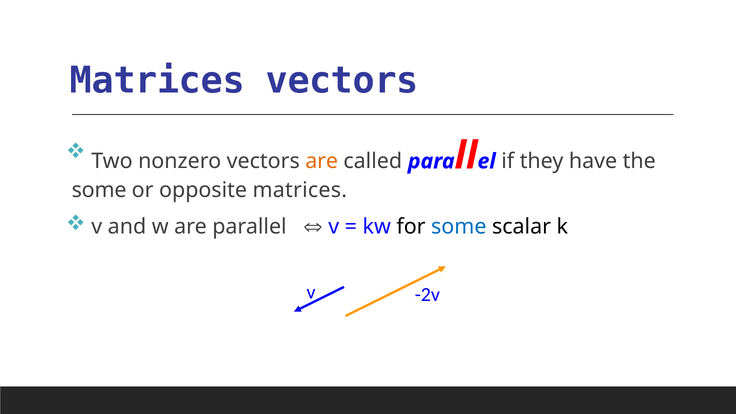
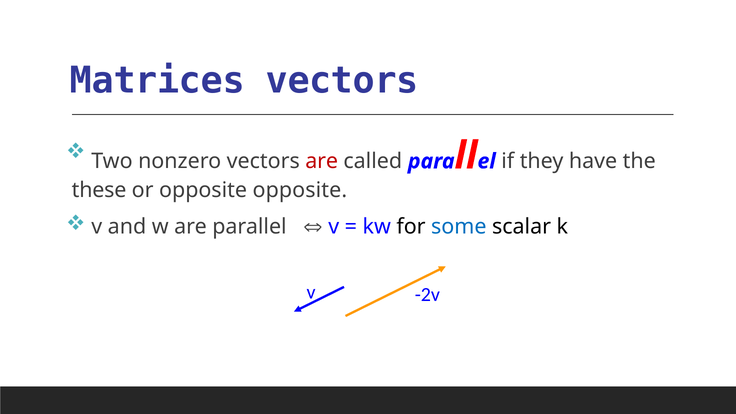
are colour: orange -> red (322, 161)
some: some -> these (99, 190)
opposite matrices: matrices -> opposite (300, 190)
